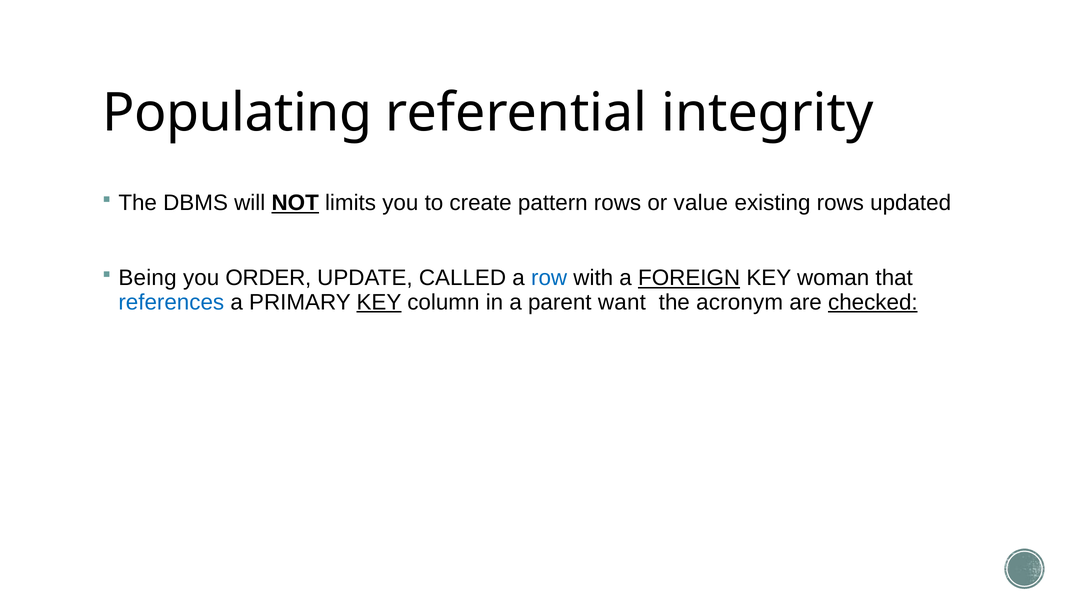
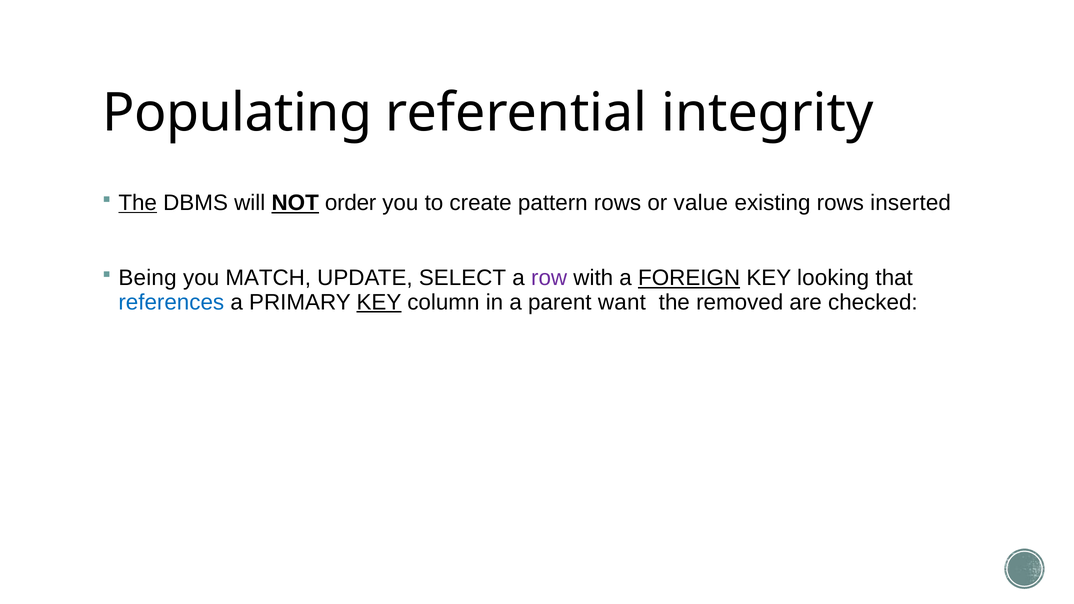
The underline: none -> present (138, 203)
limits: limits -> order (351, 203)
updated: updated -> inserted (911, 203)
ORDER: ORDER -> MATCH (268, 278)
CALLED: CALLED -> SELECT (462, 278)
row colour: blue -> purple (549, 278)
woman: woman -> looking (833, 278)
acronym: acronym -> removed (740, 302)
checked underline: present -> none (873, 302)
